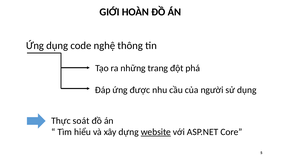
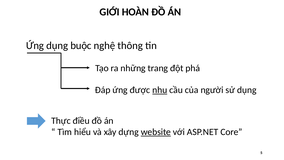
code: code -> buộc (81, 46)
nhu underline: none -> present (160, 90)
soát: soát -> điều (81, 120)
